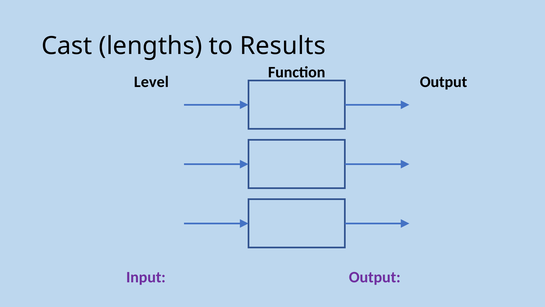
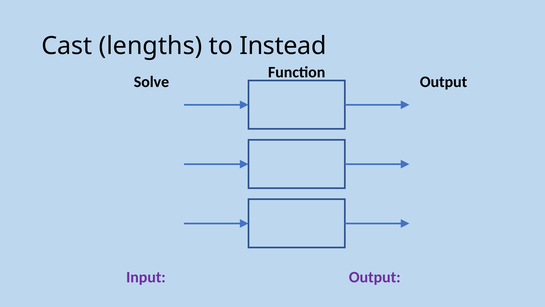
Results: Results -> Instead (283, 46)
Level: Level -> Solve (151, 82)
